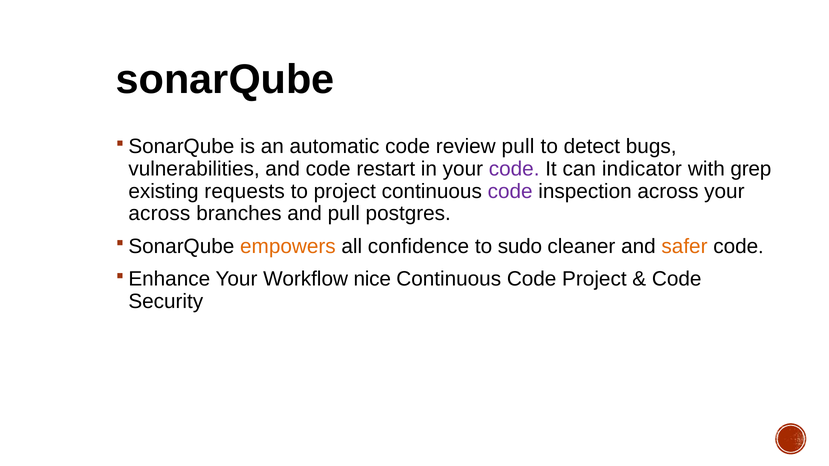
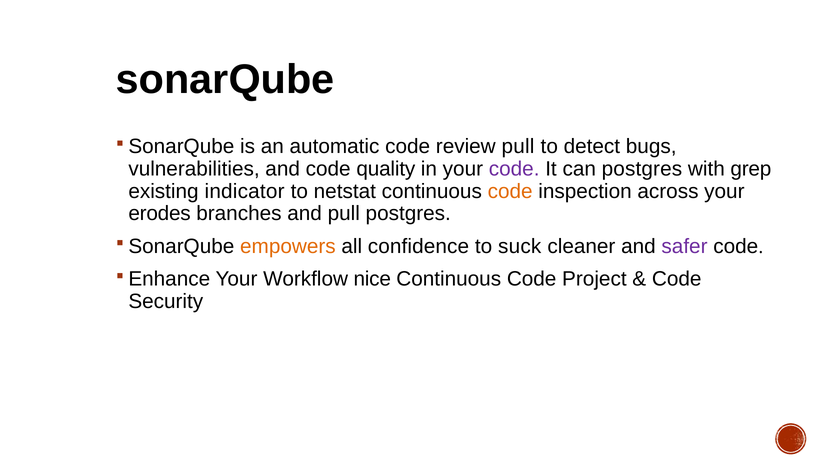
restart: restart -> quality (386, 169)
can indicator: indicator -> postgres (642, 169)
requests: requests -> indicator (245, 191)
to project: project -> netstat (345, 191)
code colour: purple -> orange (510, 191)
across: across -> erodes (160, 214)
sudo: sudo -> suck (520, 246)
safer colour: orange -> purple (685, 246)
